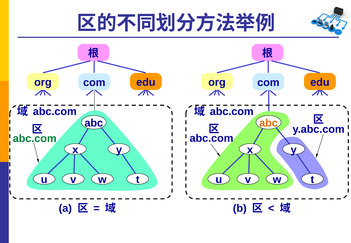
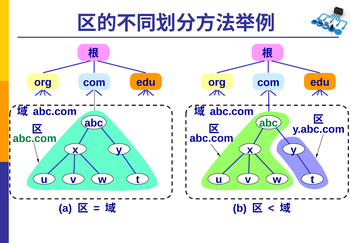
abc colour: orange -> green (268, 123)
